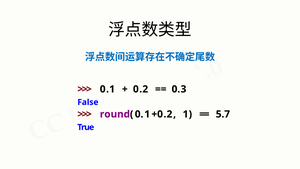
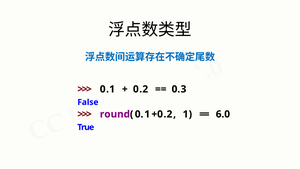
5.7: 5.7 -> 6.0 (223, 114)
